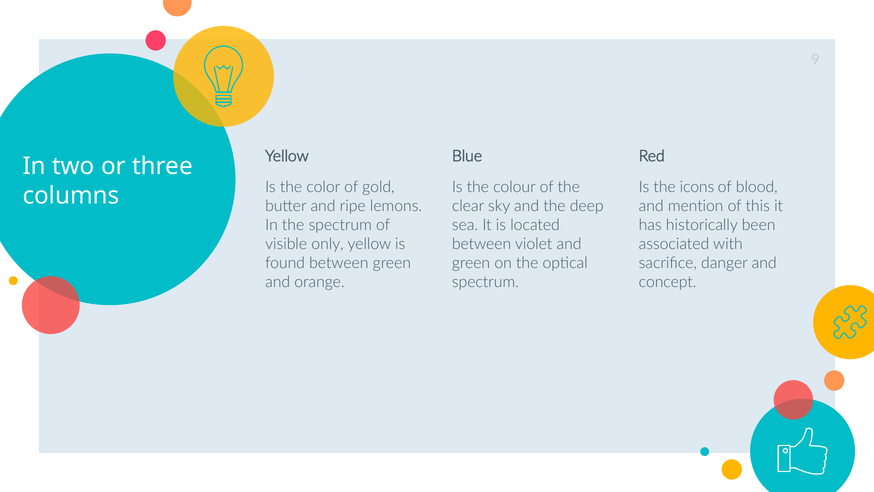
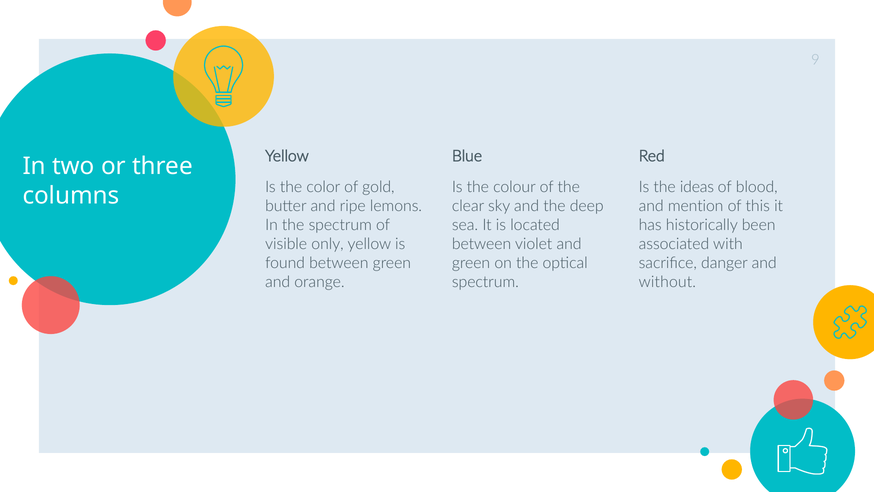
icons: icons -> ideas (697, 187)
concept: concept -> without (667, 282)
